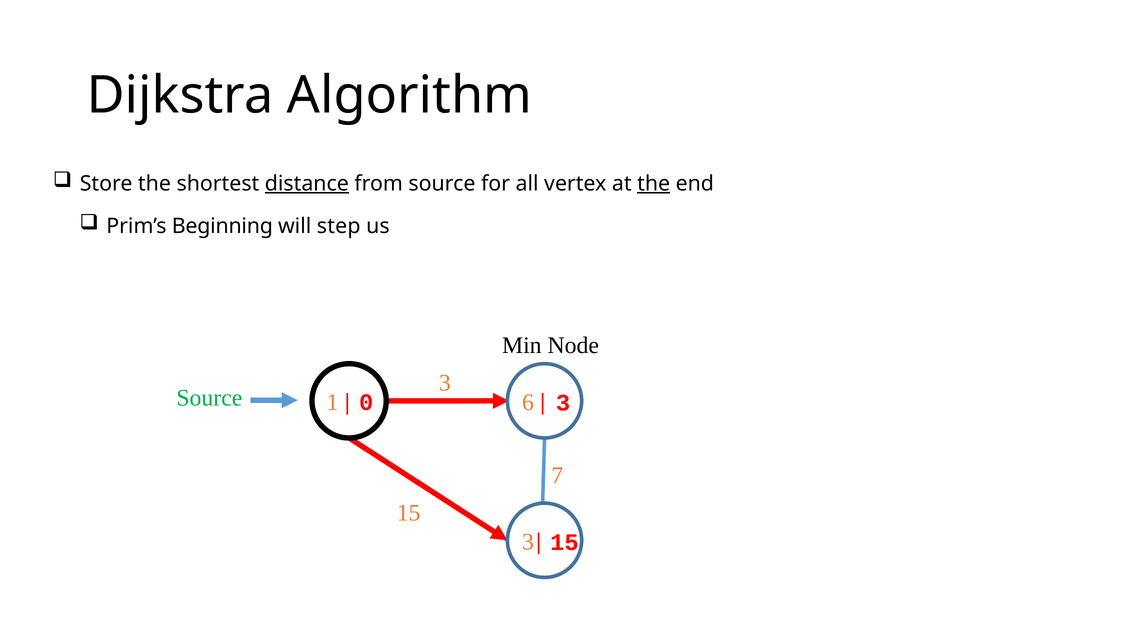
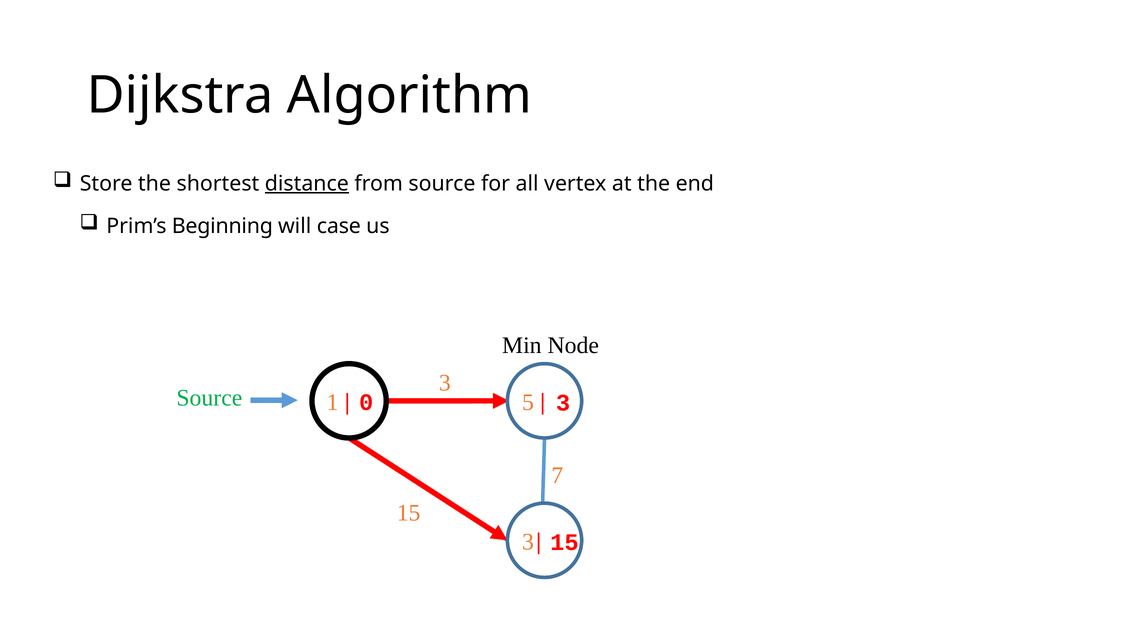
the underline: present -> none (654, 184)
step: step -> case (339, 226)
6: 6 -> 5 (528, 402)
